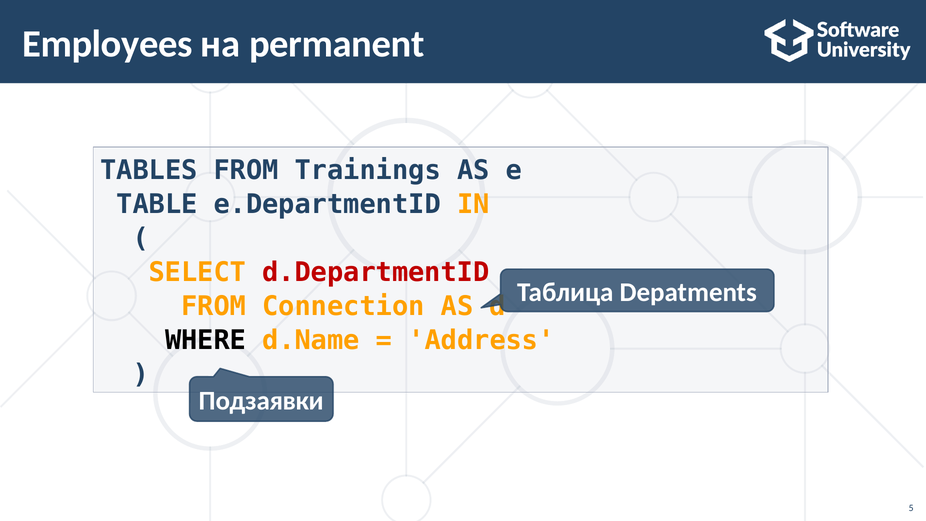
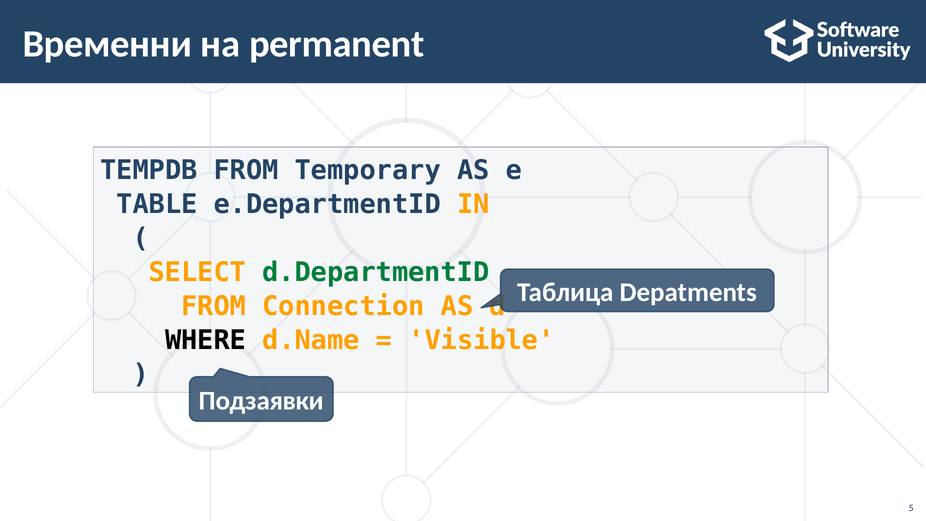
Employees: Employees -> Временни (107, 44)
TABLES: TABLES -> TEMPDB (149, 170)
Trainings: Trainings -> Temporary (368, 170)
d.DepartmentID colour: red -> green (376, 272)
Address: Address -> Visible (481, 340)
